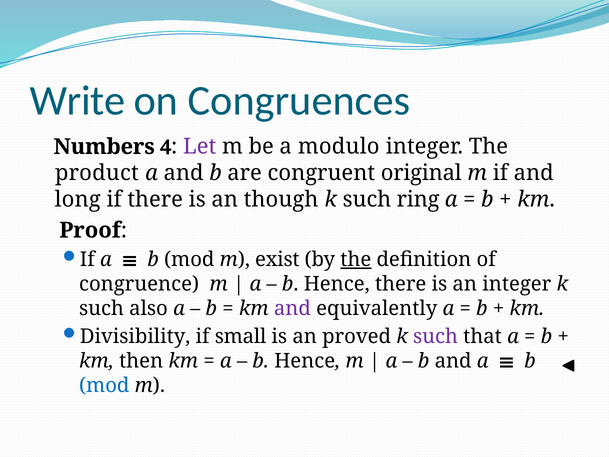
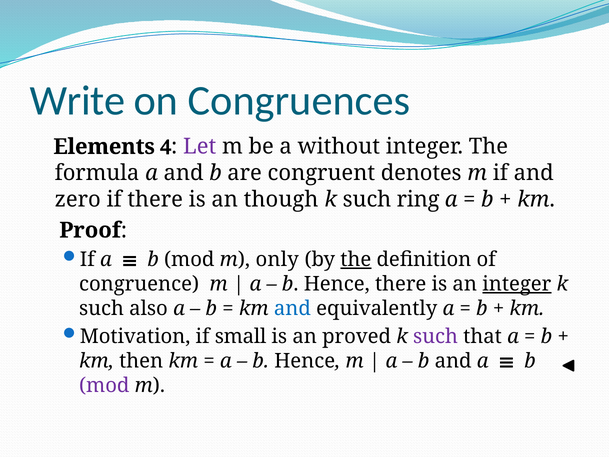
Numbers: Numbers -> Elements (104, 147)
modulo: modulo -> without (339, 147)
product: product -> formula (97, 173)
original: original -> denotes (421, 173)
long: long -> zero (78, 199)
exist: exist -> only (277, 259)
integer underline: none -> present (517, 284)
and colour: purple -> blue (292, 308)
Divisibility: Divisibility -> Motivation (135, 337)
mod colour: blue -> purple (104, 385)
